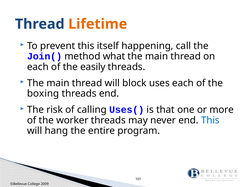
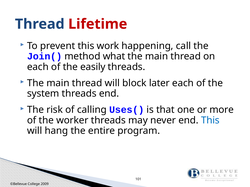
Lifetime colour: orange -> red (98, 24)
itself: itself -> work (108, 46)
uses: uses -> later (159, 83)
boxing: boxing -> system (43, 94)
